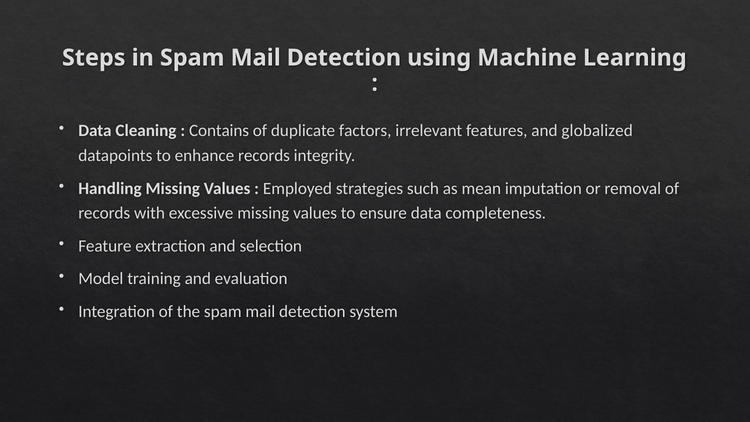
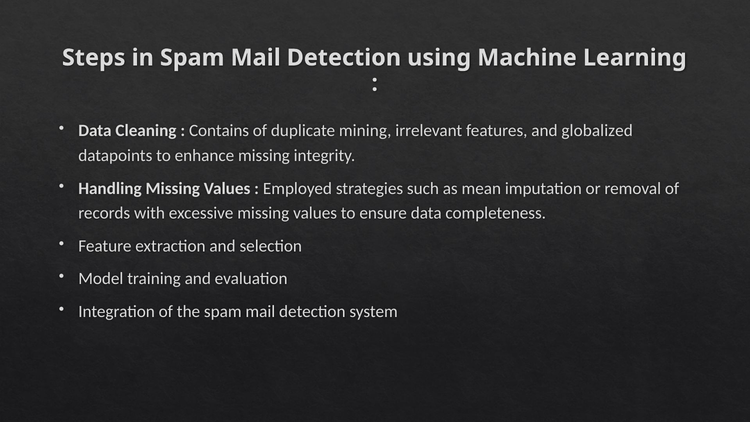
factors: factors -> mining (365, 131)
enhance records: records -> missing (264, 155)
